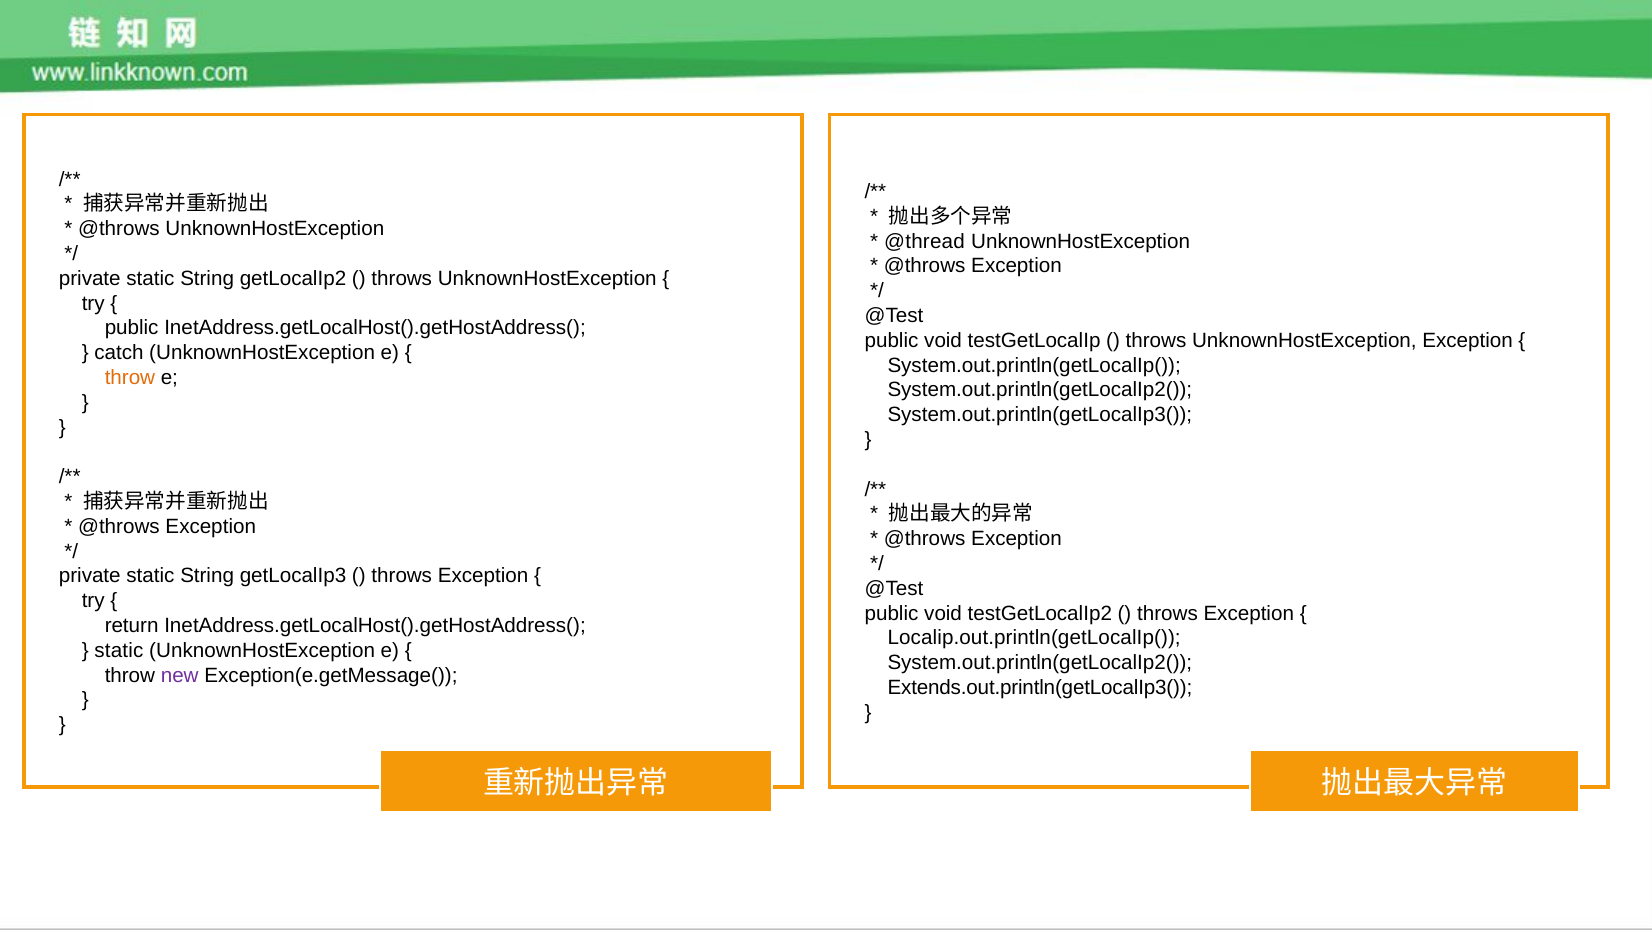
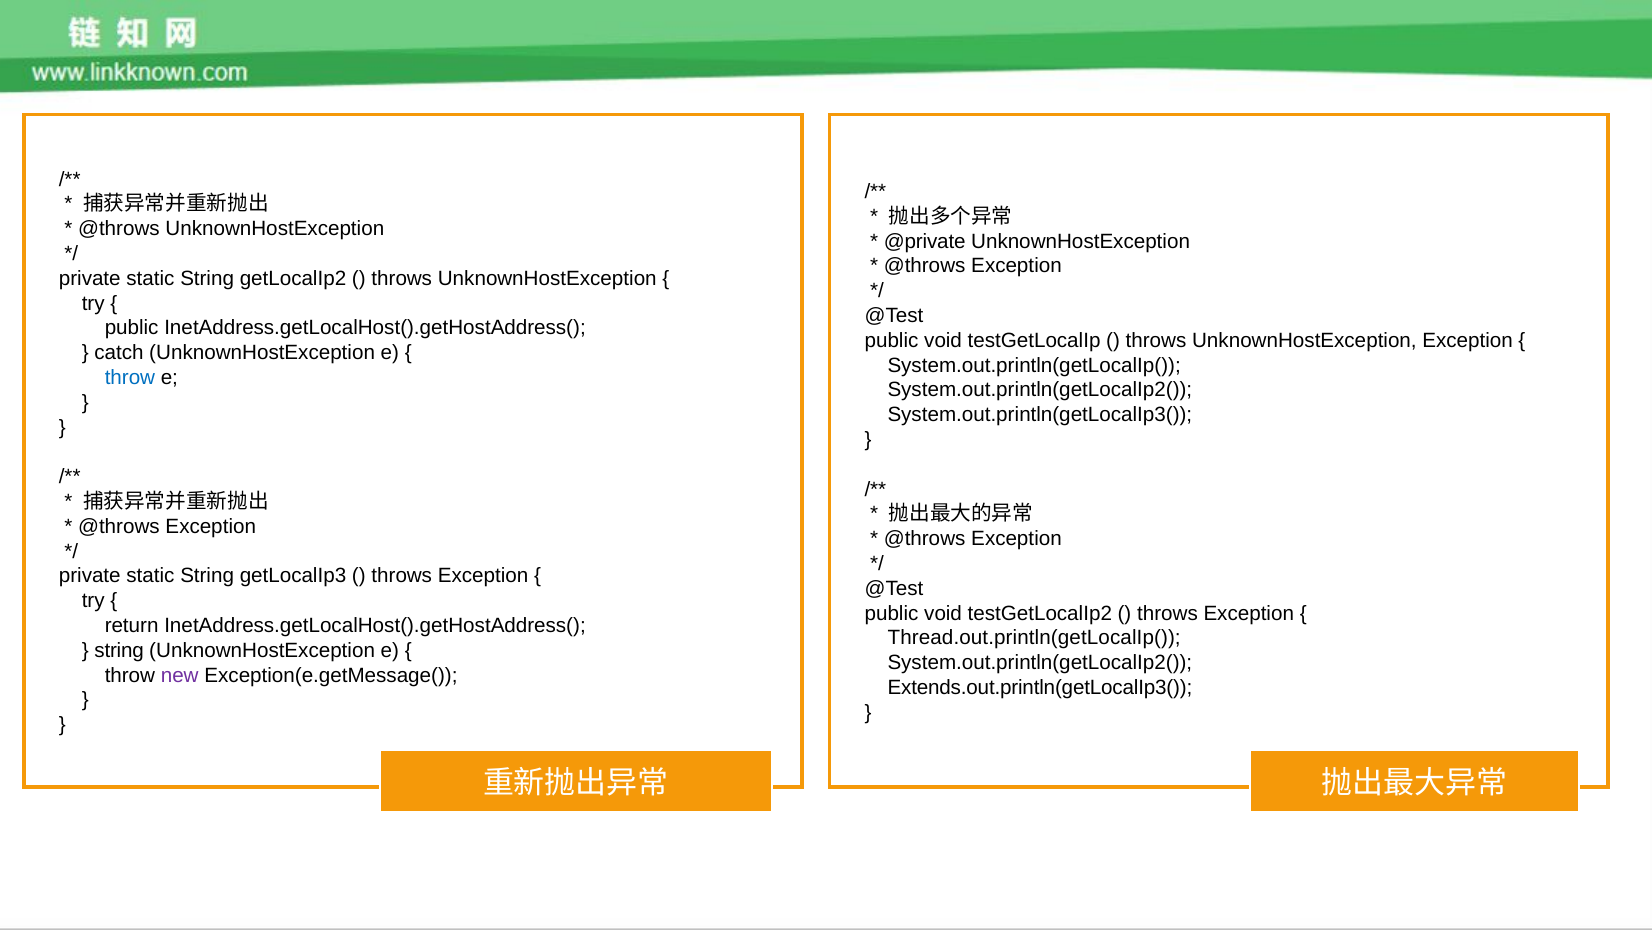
@thread: @thread -> @private (925, 241)
throw colour: orange -> blue (130, 377)
Localip.out.println(getLocalIp(: Localip.out.println(getLocalIp( -> Thread.out.println(getLocalIp( (1034, 638)
static: static -> string (119, 650)
